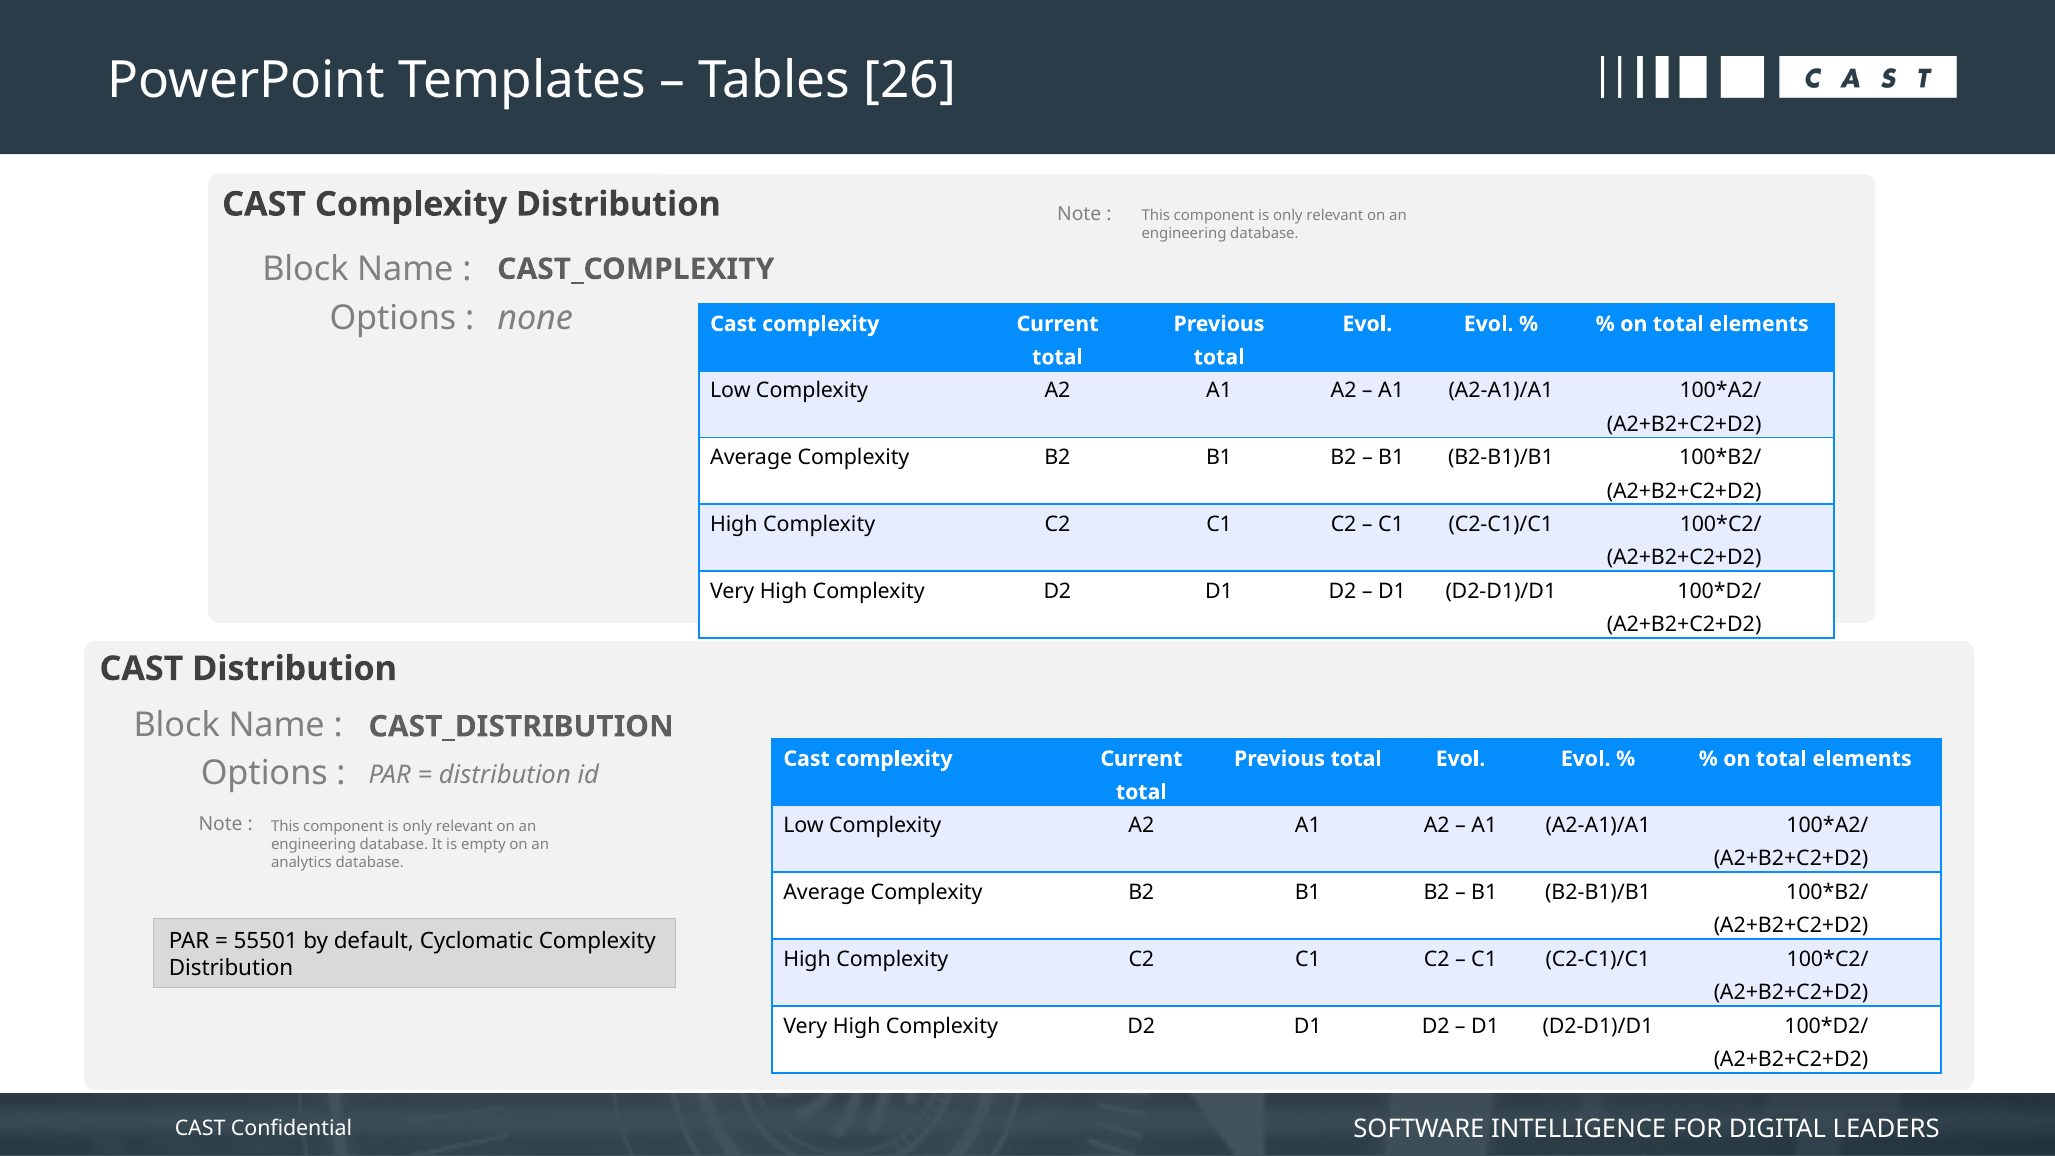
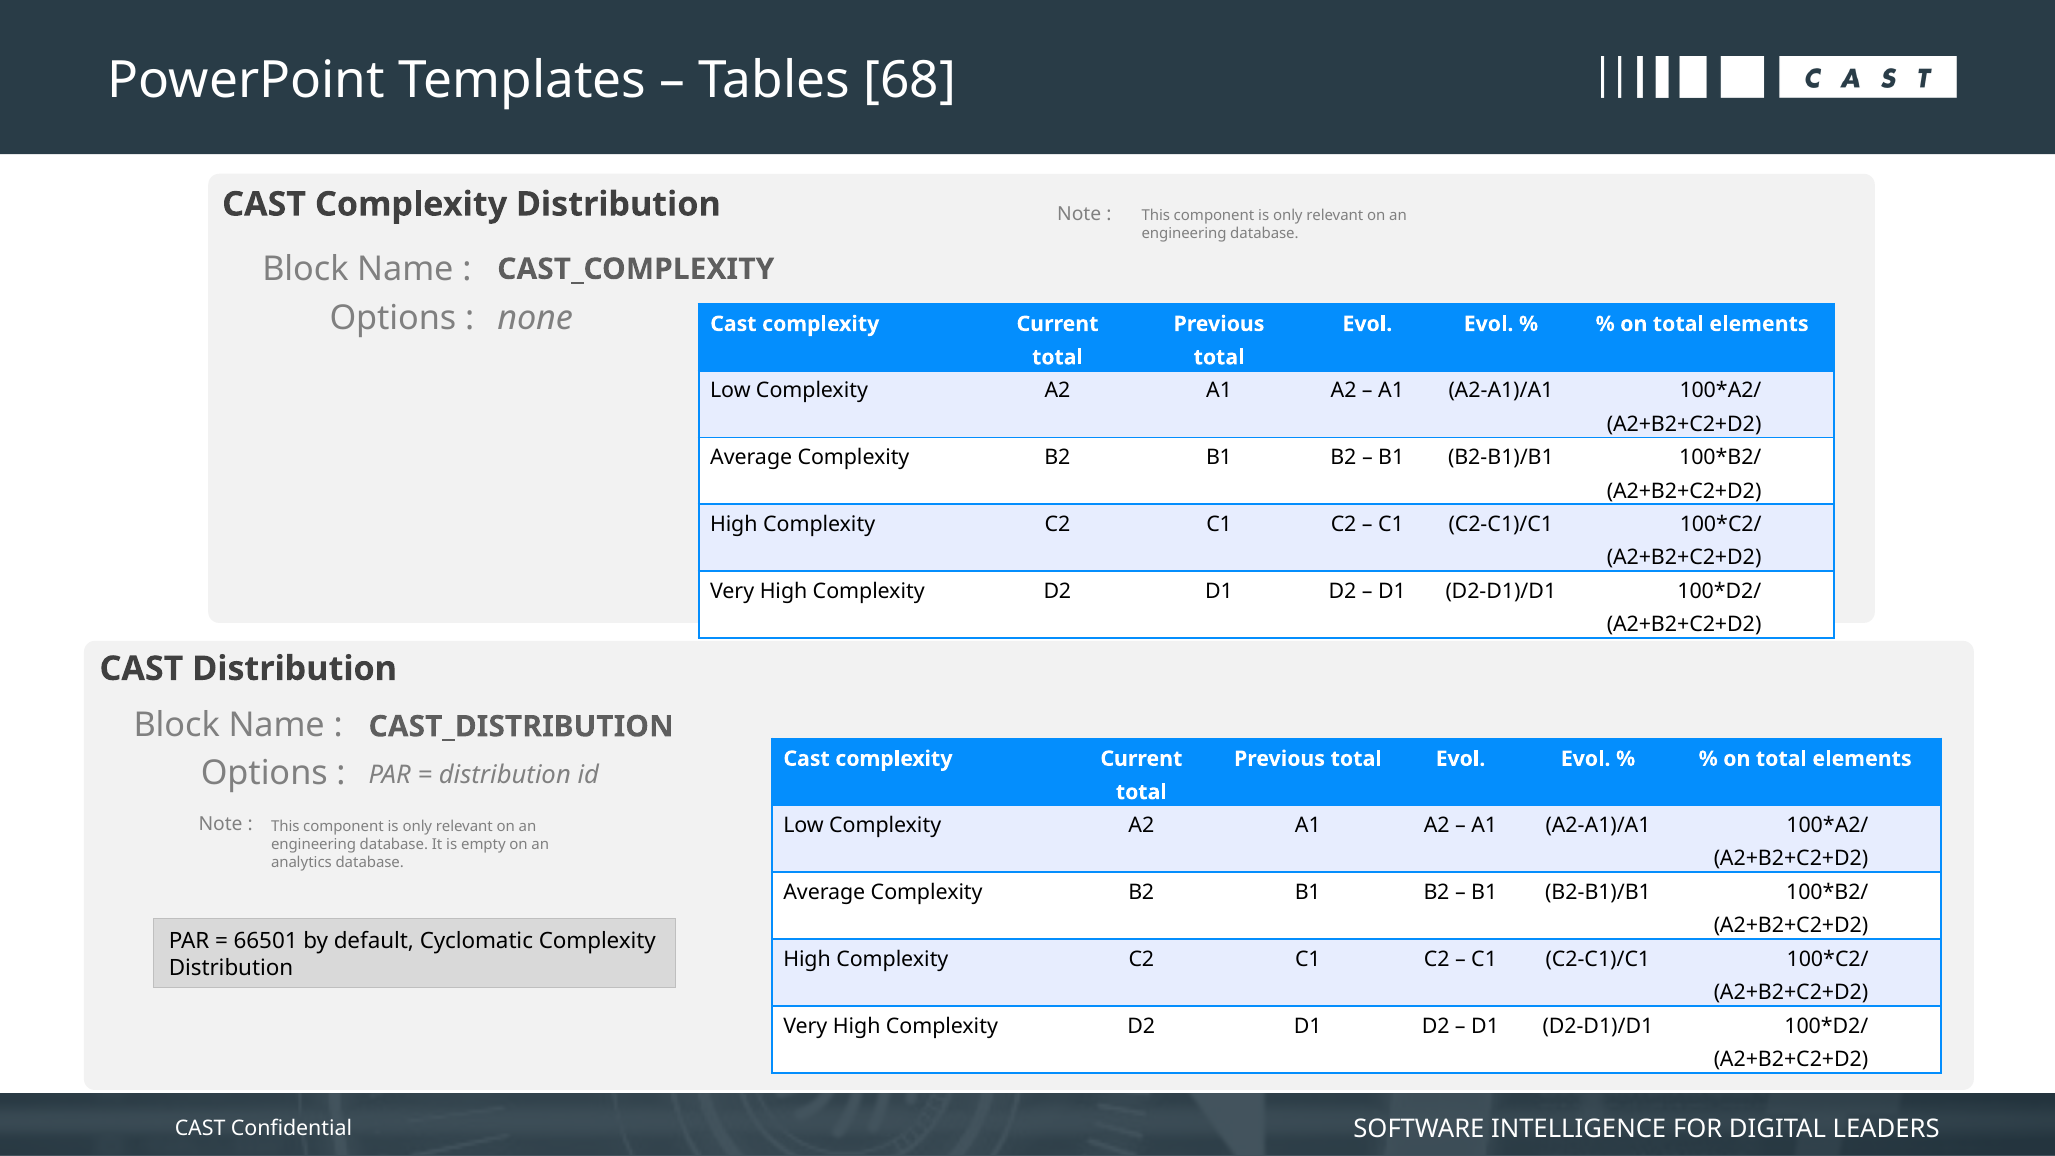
26: 26 -> 68 (910, 80)
55501: 55501 -> 66501 (266, 941)
